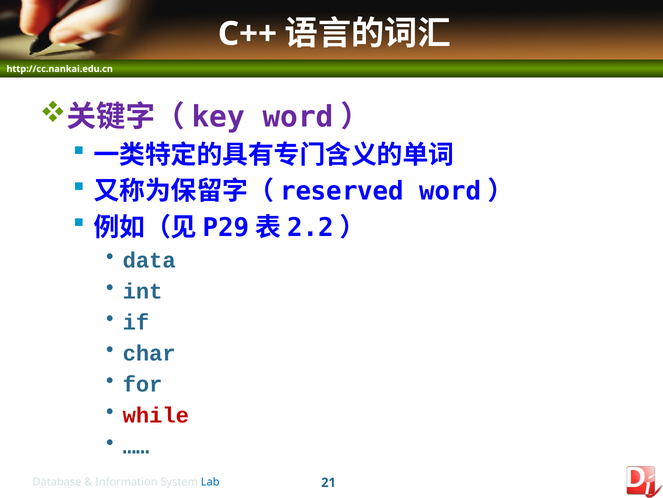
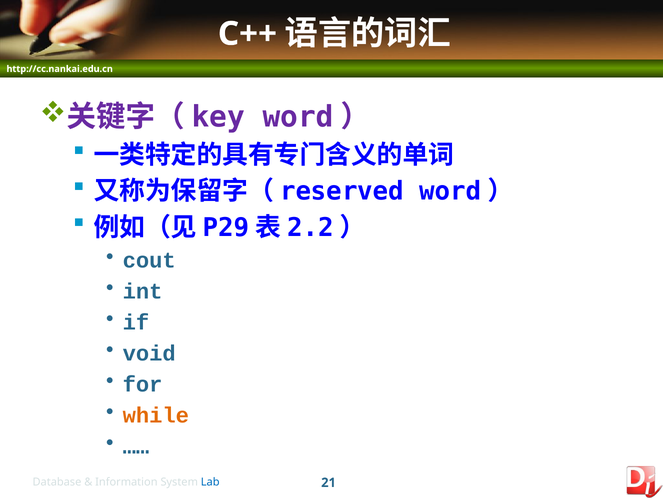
data: data -> cout (149, 260)
char: char -> void (149, 353)
while colour: red -> orange (156, 415)
